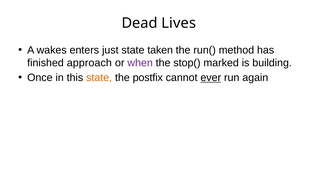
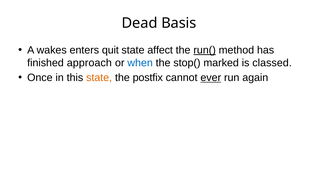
Lives: Lives -> Basis (179, 23)
just: just -> quit (110, 50)
taken: taken -> affect (160, 50)
run( underline: none -> present (205, 50)
when colour: purple -> blue (140, 63)
building: building -> classed (272, 63)
